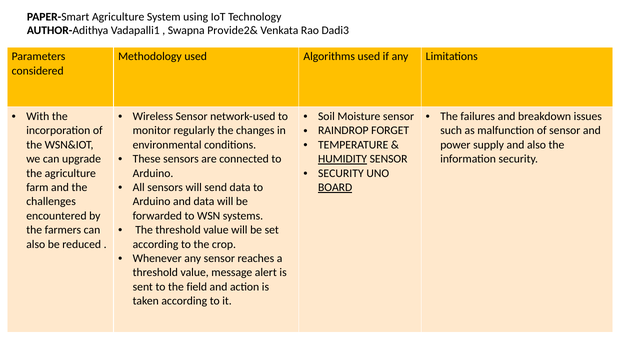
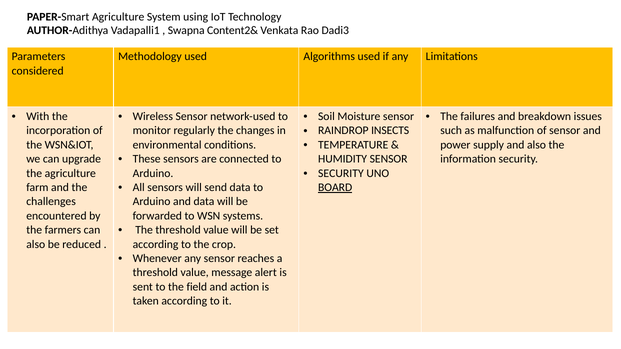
Provide2&: Provide2& -> Content2& (233, 31)
FORGET: FORGET -> INSECTS (390, 131)
HUMIDITY underline: present -> none (343, 159)
